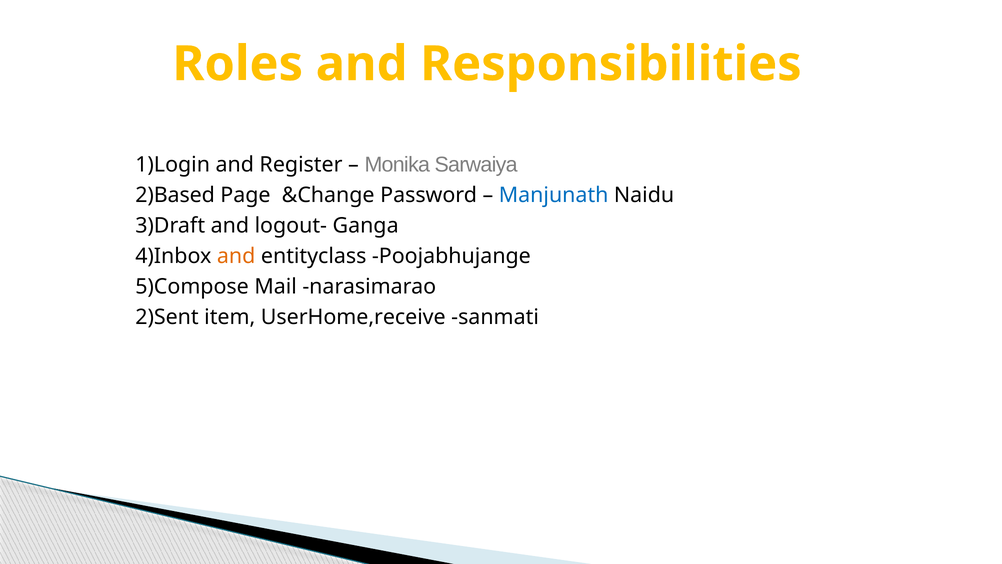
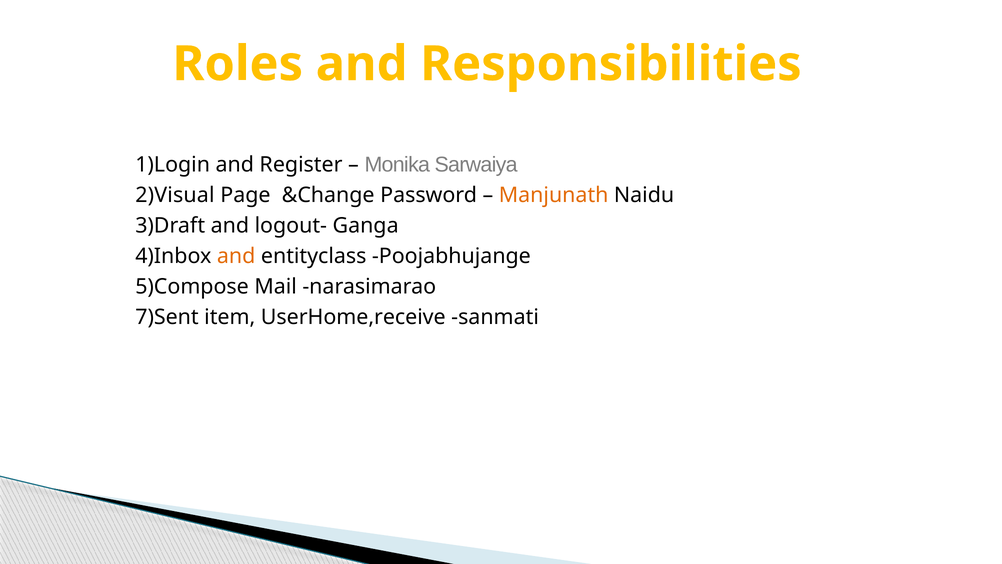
2)Based: 2)Based -> 2)Visual (175, 195)
Manjunath colour: blue -> orange (554, 195)
2)Sent: 2)Sent -> 7)Sent (167, 317)
